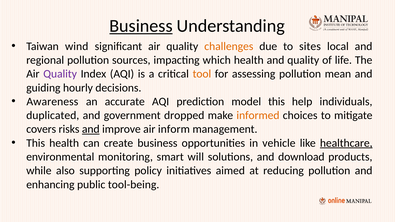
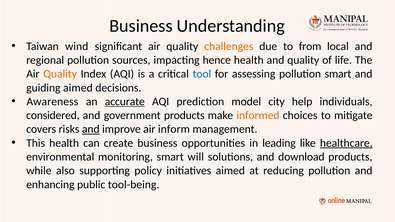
Business underline: present -> none (141, 26)
sites: sites -> from (310, 46)
which: which -> hence (217, 60)
Quality colour: purple -> orange (60, 74)
tool colour: orange -> blue (202, 74)
pollution mean: mean -> smart (338, 74)
guiding hourly: hourly -> aimed (78, 88)
accurate underline: none -> present (125, 102)
model this: this -> city (277, 102)
duplicated: duplicated -> considered (53, 115)
government dropped: dropped -> products (184, 115)
vehicle: vehicle -> leading (279, 143)
